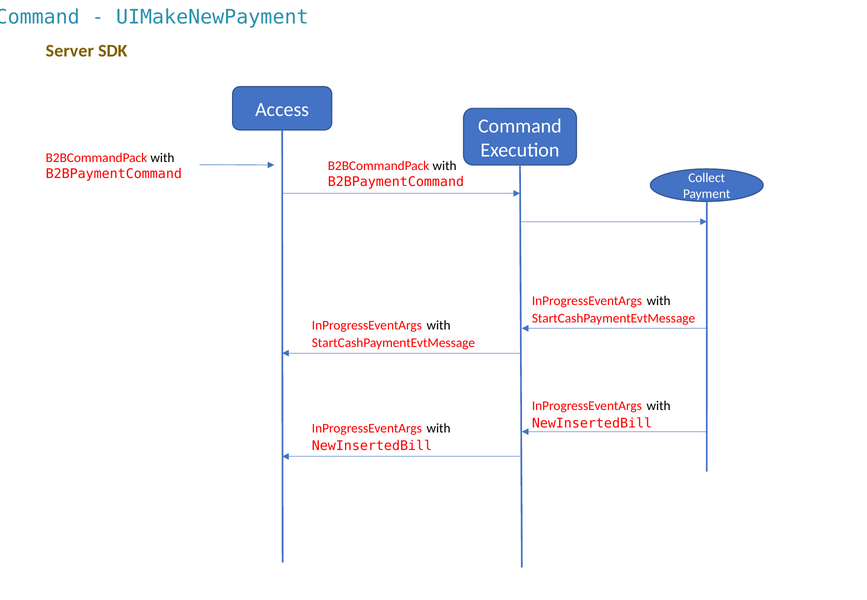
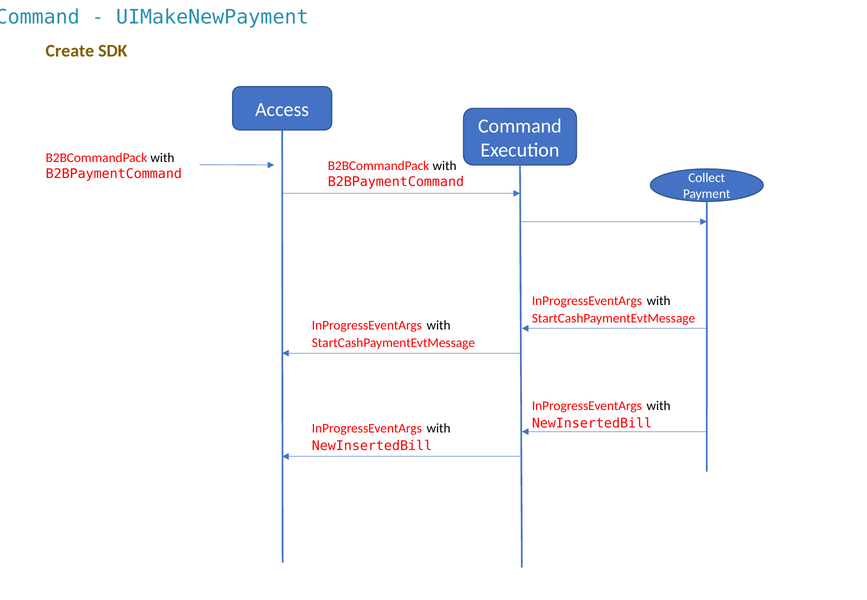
Server: Server -> Create (70, 51)
